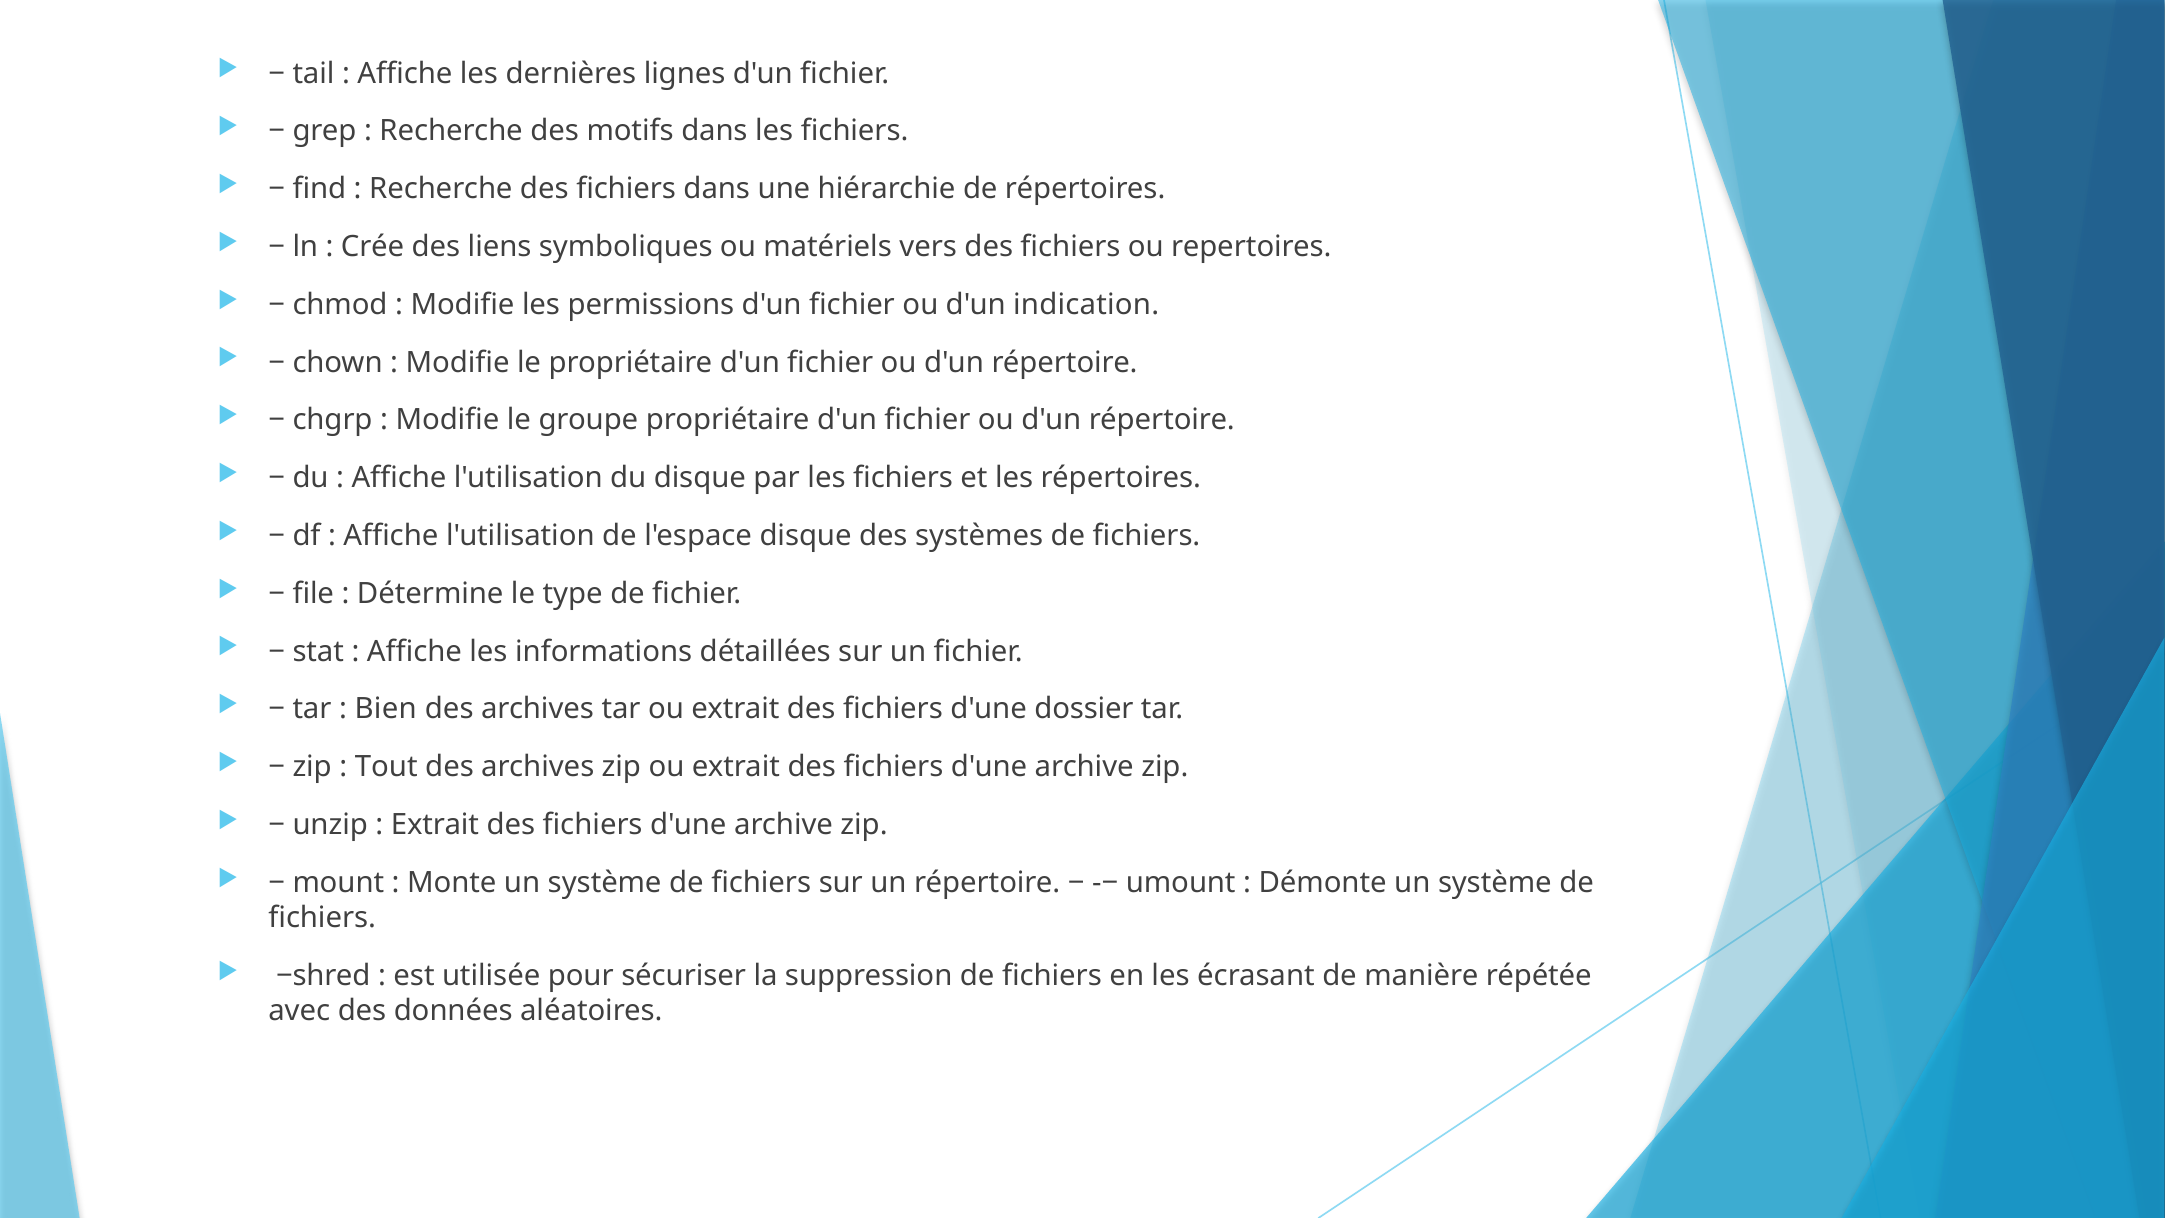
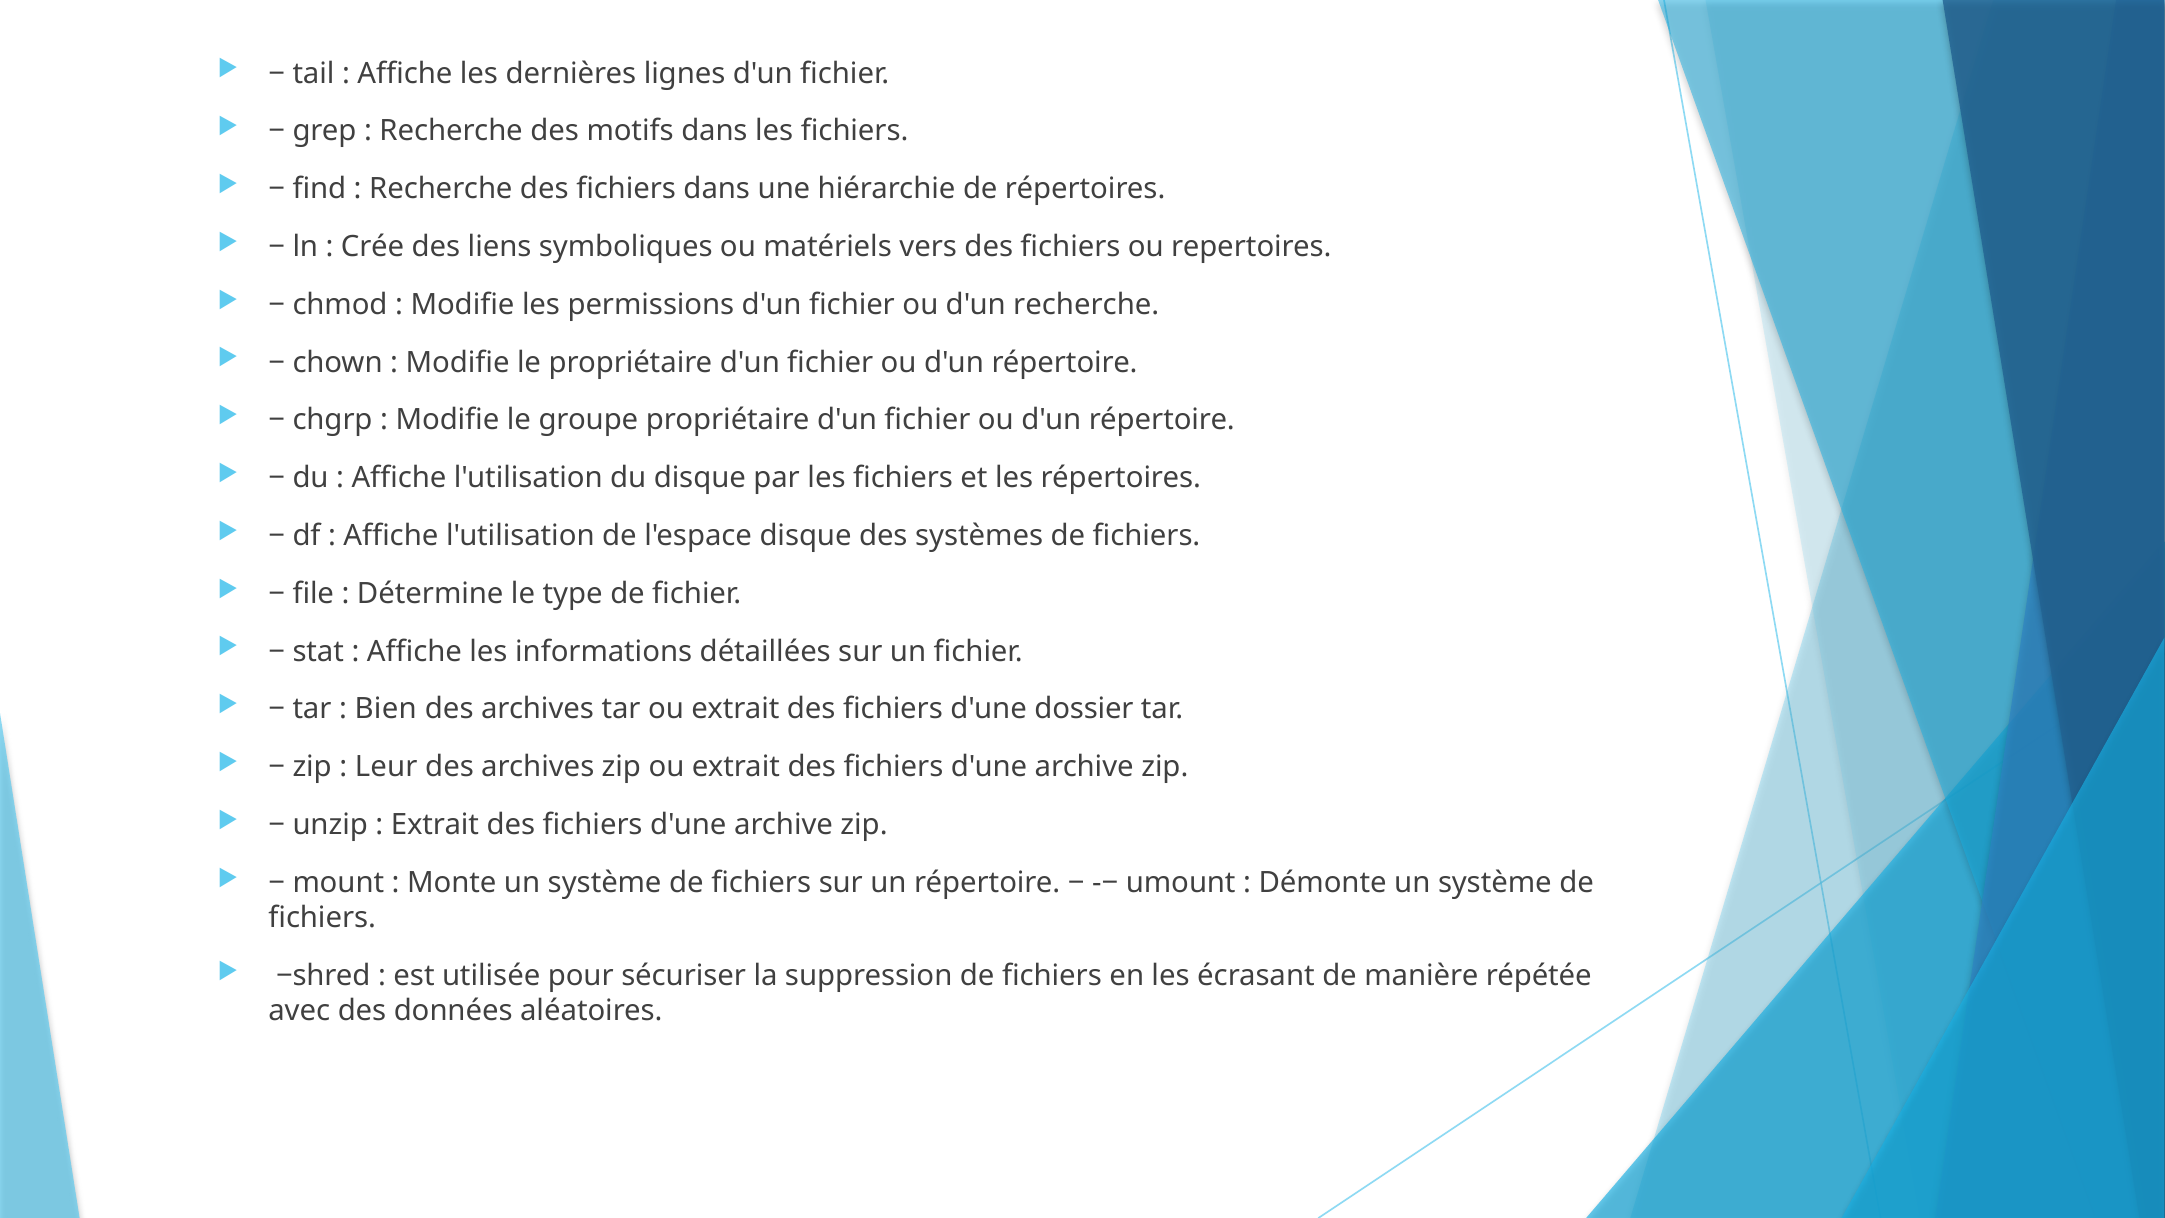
d'un indication: indication -> recherche (1086, 305)
Tout: Tout -> Leur (386, 767)
